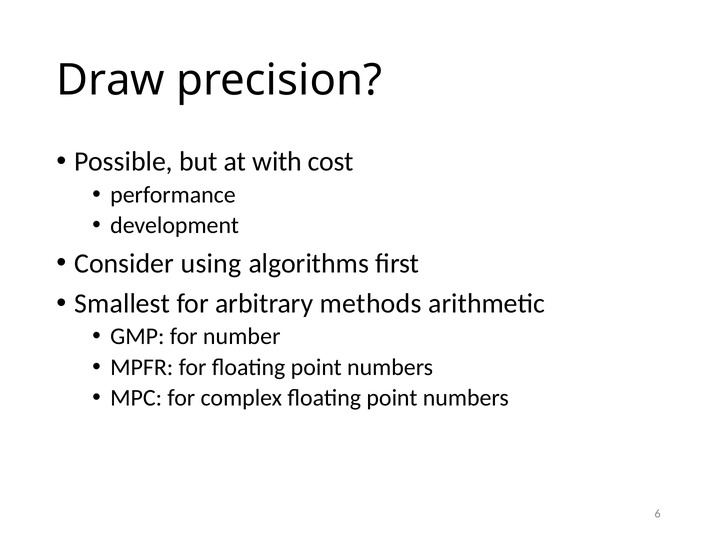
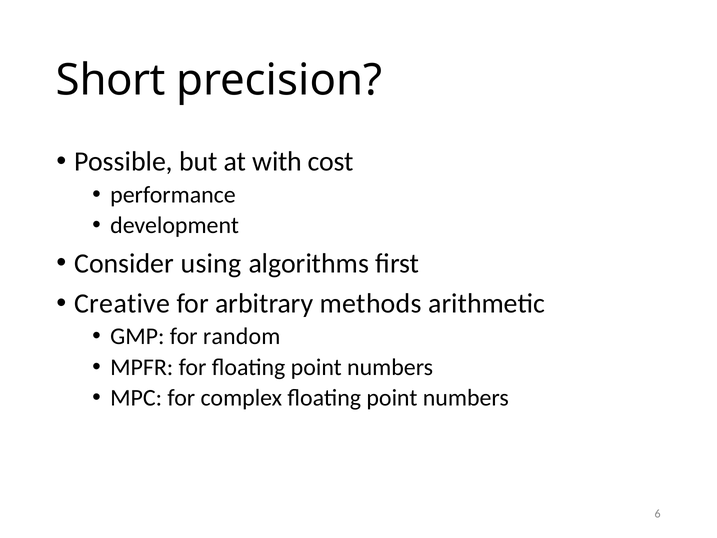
Draw: Draw -> Short (111, 80)
Smallest: Smallest -> Creative (122, 303)
number: number -> random (242, 336)
